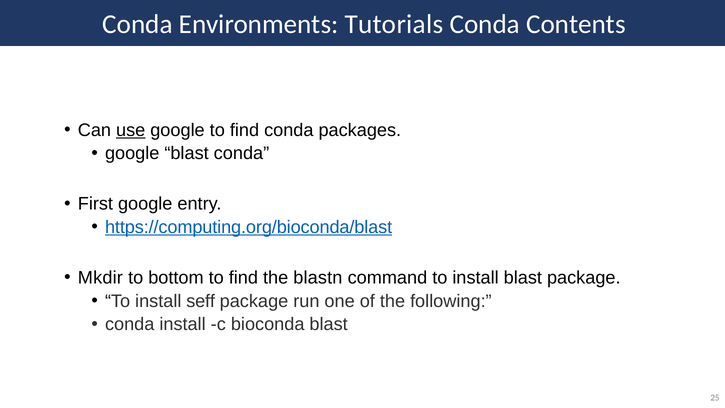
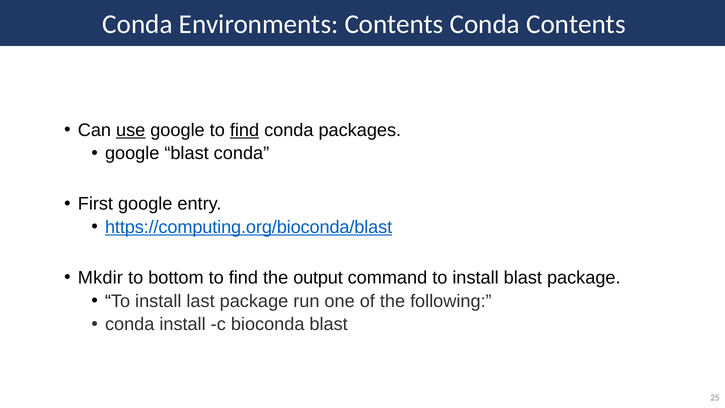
Environments Tutorials: Tutorials -> Contents (394, 24)
find underline: none -> present (245, 130)
blastn: blastn -> output (318, 278)
seff: seff -> last (201, 301)
